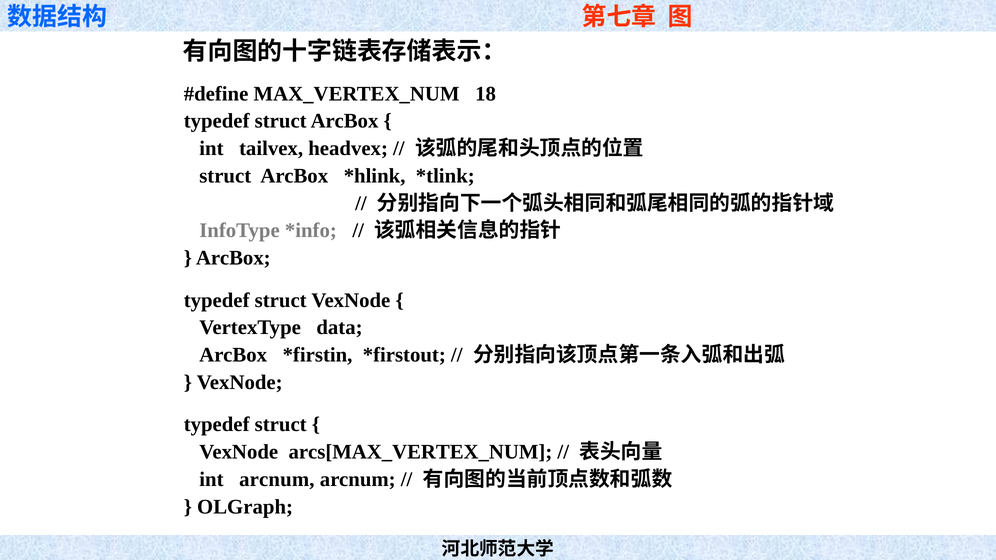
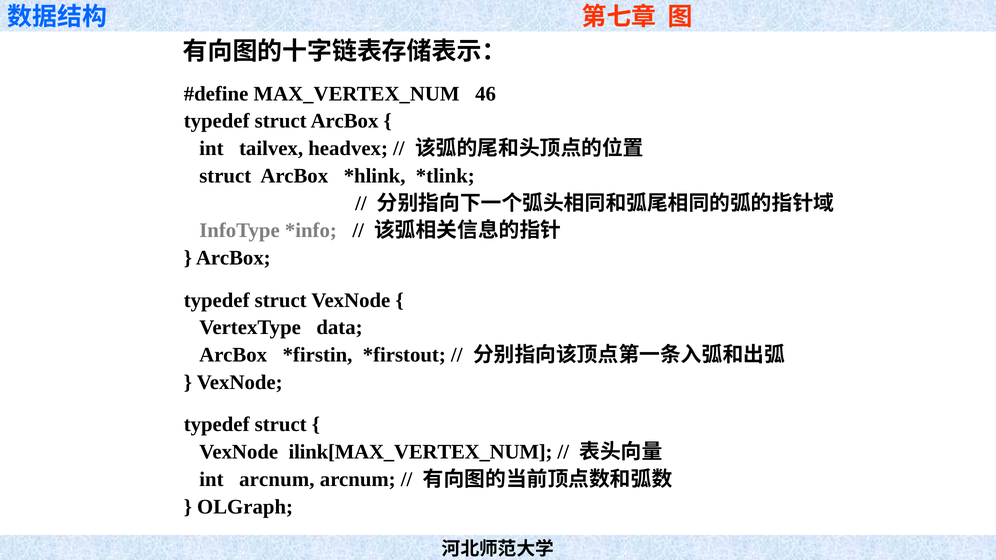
18: 18 -> 46 (486, 94)
arcs[MAX_VERTEX_NUM: arcs[MAX_VERTEX_NUM -> ilink[MAX_VERTEX_NUM (421, 452)
